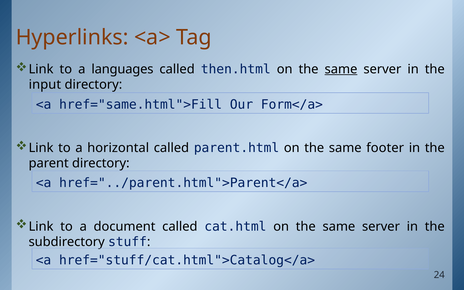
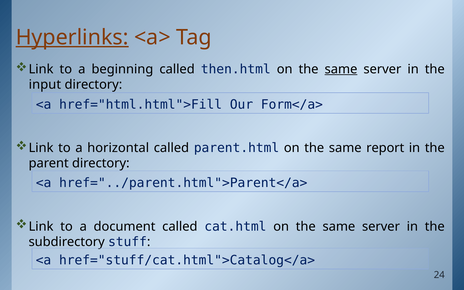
Hyperlinks underline: none -> present (72, 38)
languages: languages -> beginning (122, 69)
href="same.html">Fill: href="same.html">Fill -> href="html.html">Fill (141, 105)
footer: footer -> report (385, 148)
